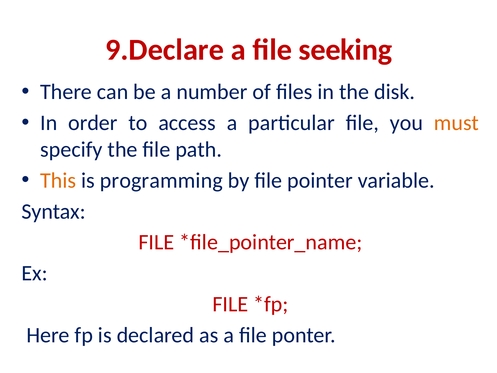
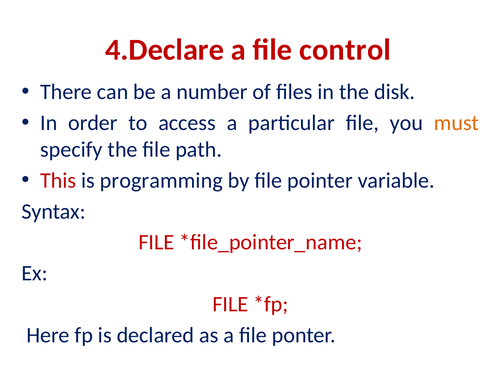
9.Declare: 9.Declare -> 4.Declare (165, 50)
seeking: seeking -> control (345, 50)
This colour: orange -> red (58, 180)
